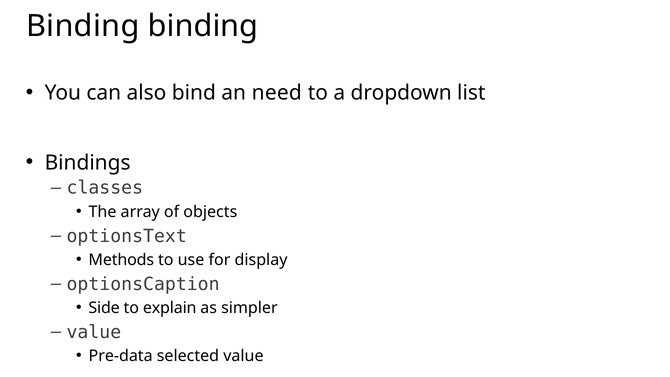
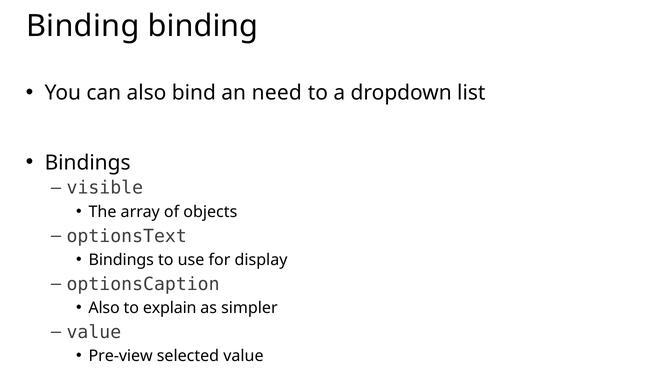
classes: classes -> visible (105, 188)
Methods: Methods -> Bindings (121, 260)
Side: Side -> Also (104, 308)
Pre-data: Pre-data -> Pre-view (121, 356)
